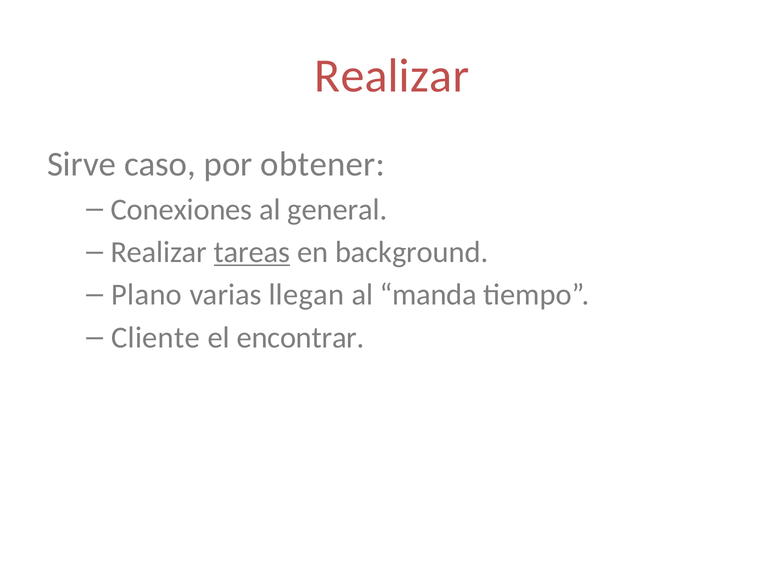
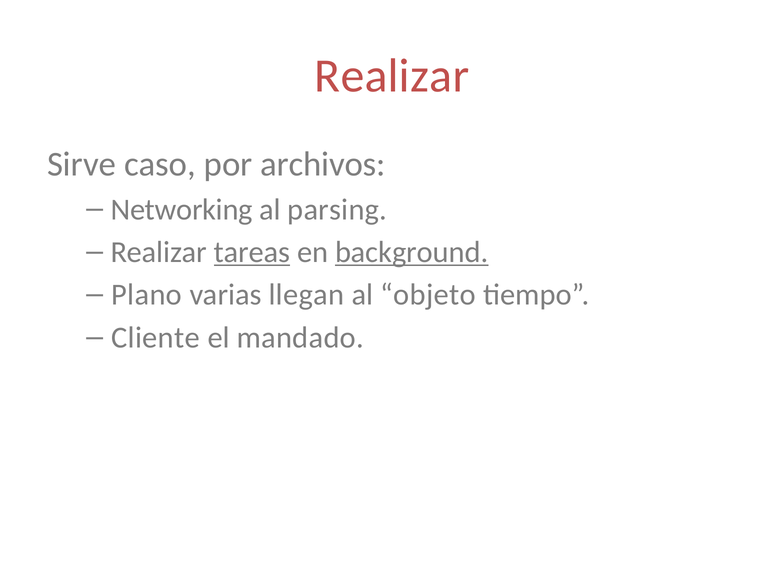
obtener: obtener -> archivos (323, 164)
Conexiones: Conexiones -> Networking (182, 209)
general: general -> parsing (337, 209)
background underline: none -> present (412, 252)
manda: manda -> objeto (428, 295)
encontrar: encontrar -> mandado (300, 338)
